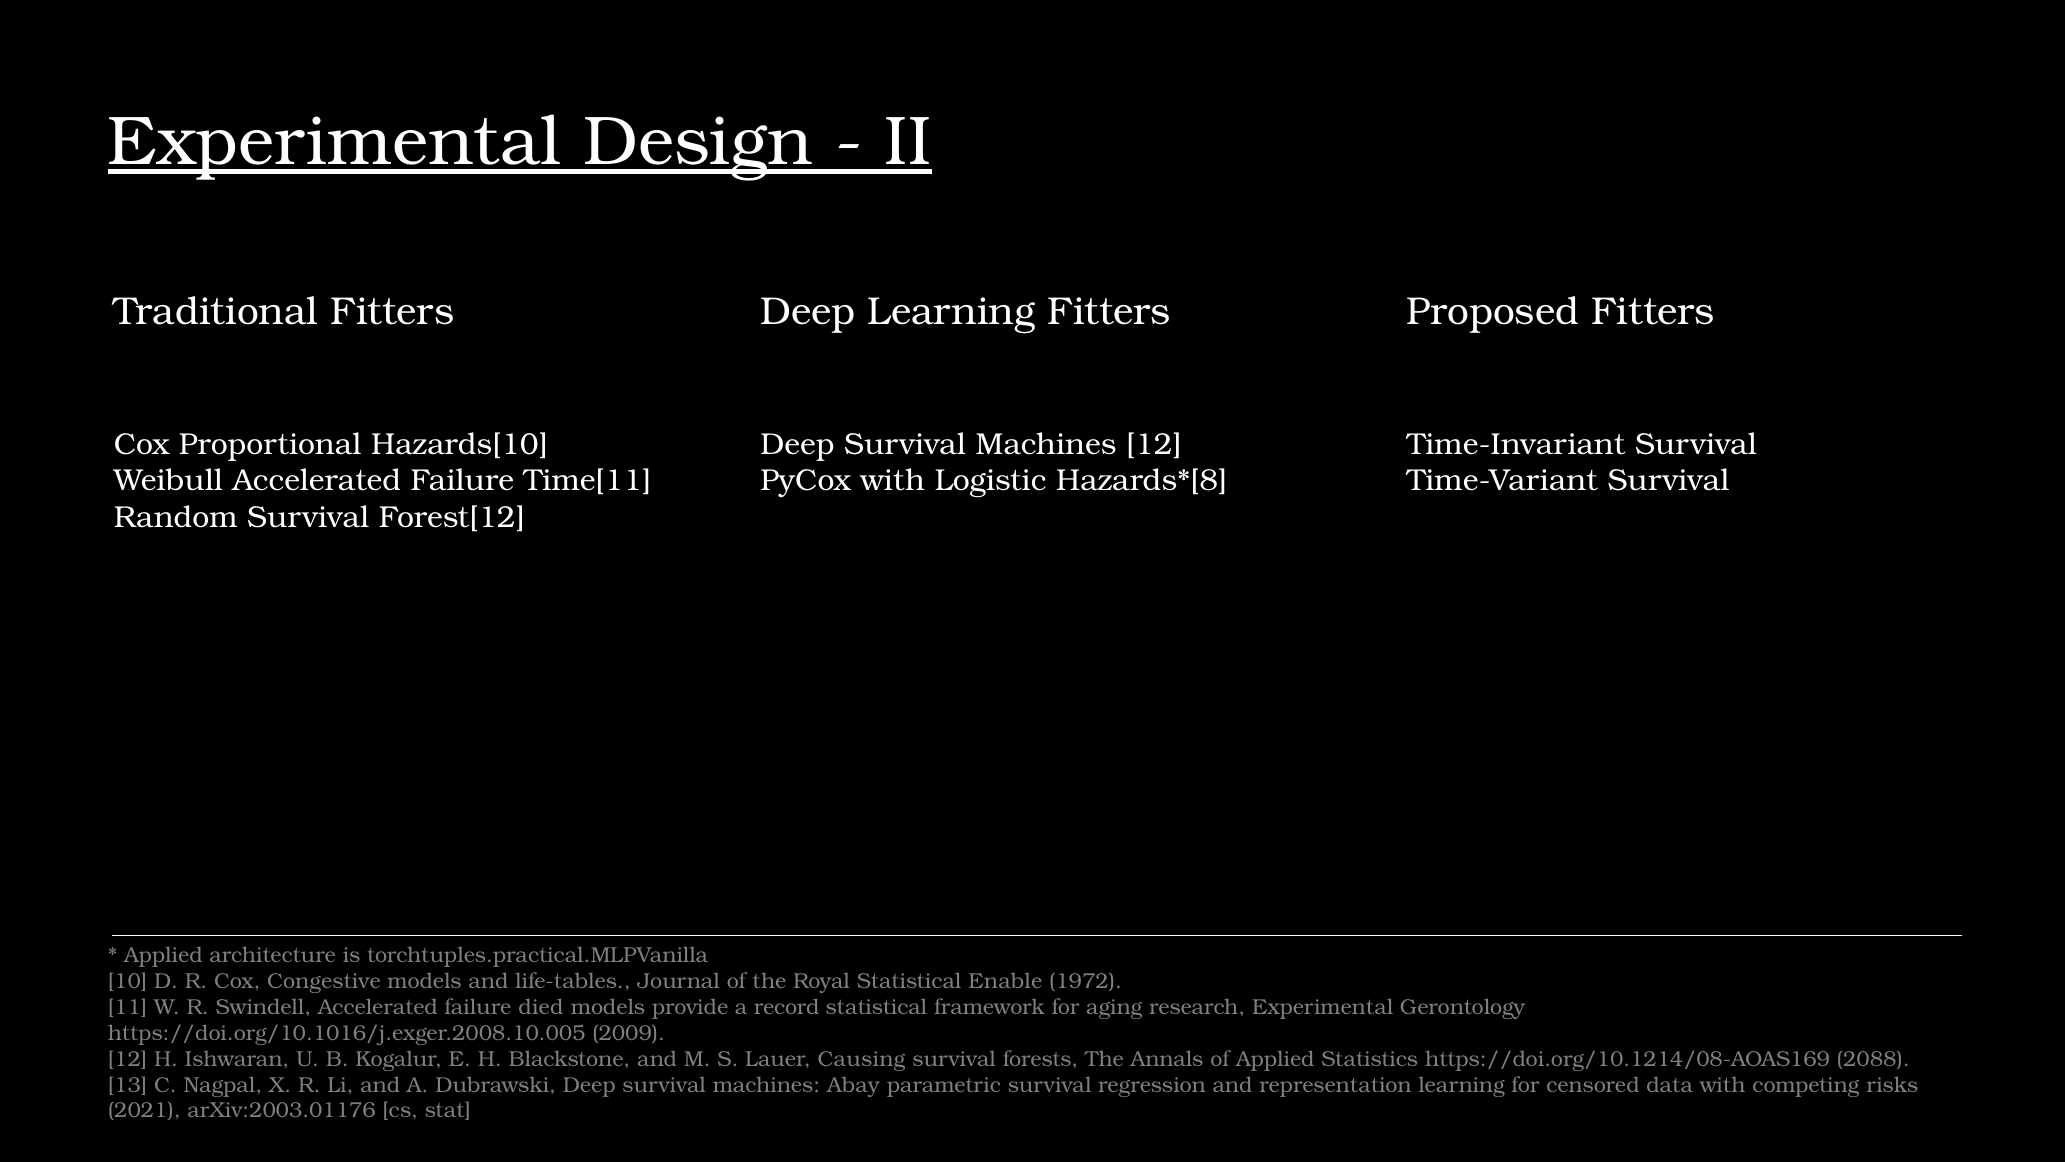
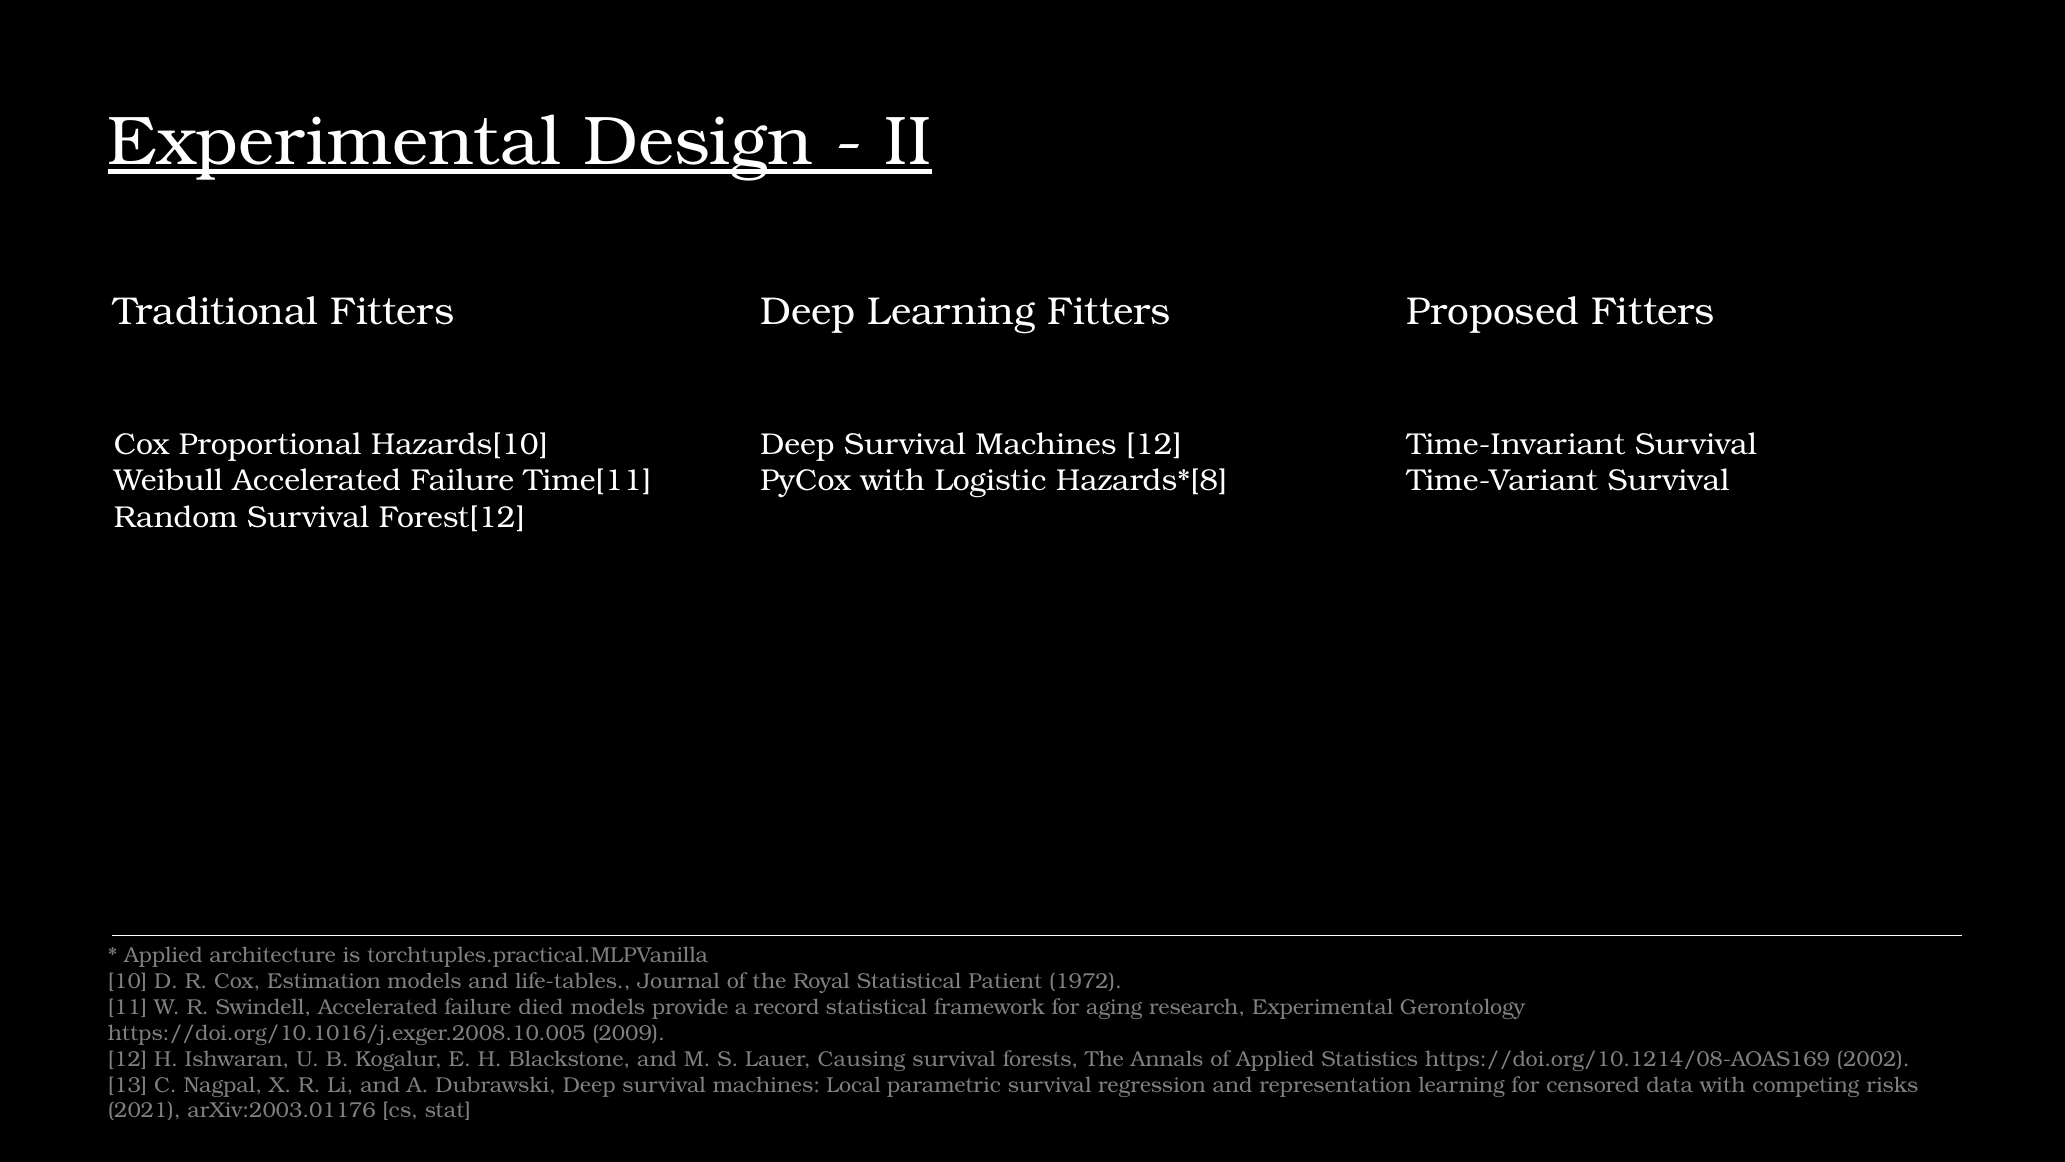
Congestive: Congestive -> Estimation (324, 981)
Enable: Enable -> Patient (1005, 981)
2088: 2088 -> 2002 (1873, 1059)
Abay: Abay -> Local (854, 1085)
